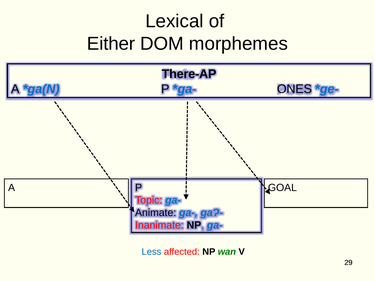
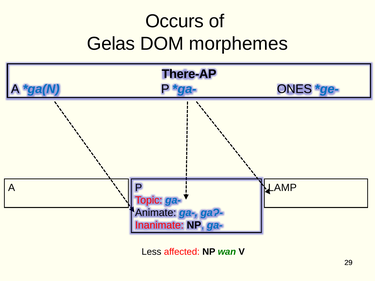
Lexical: Lexical -> Occurs (175, 21)
Either: Either -> Gelas (111, 44)
GOAL: GOAL -> LAMP (282, 188)
Less colour: blue -> black (151, 252)
